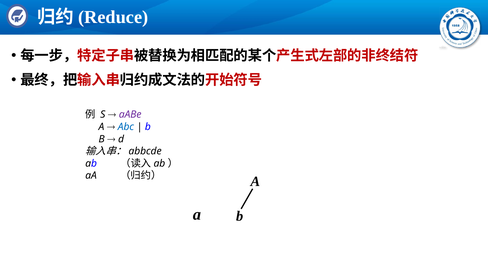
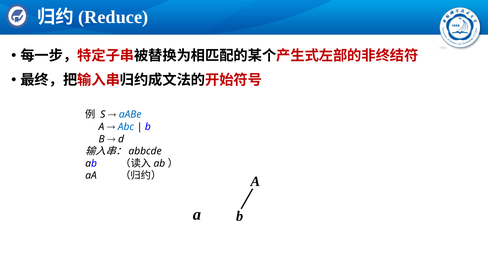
aABe colour: purple -> blue (130, 115)
